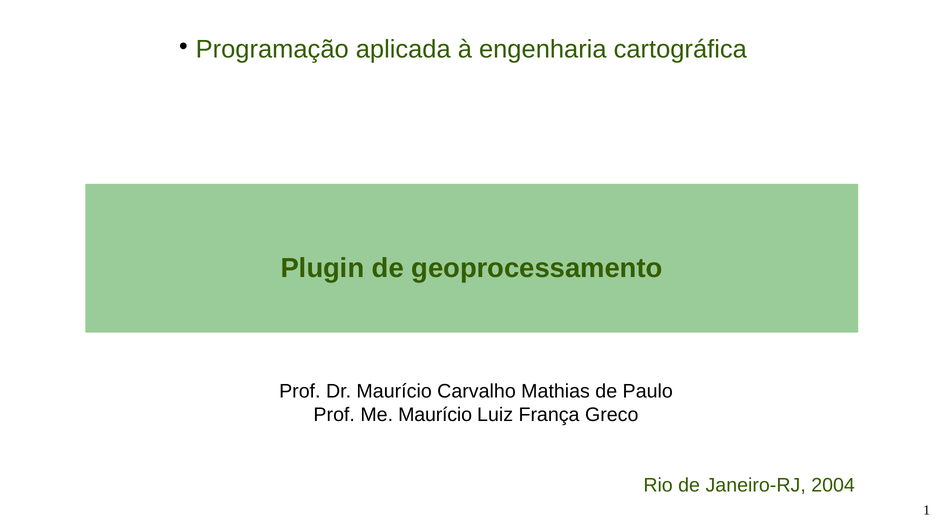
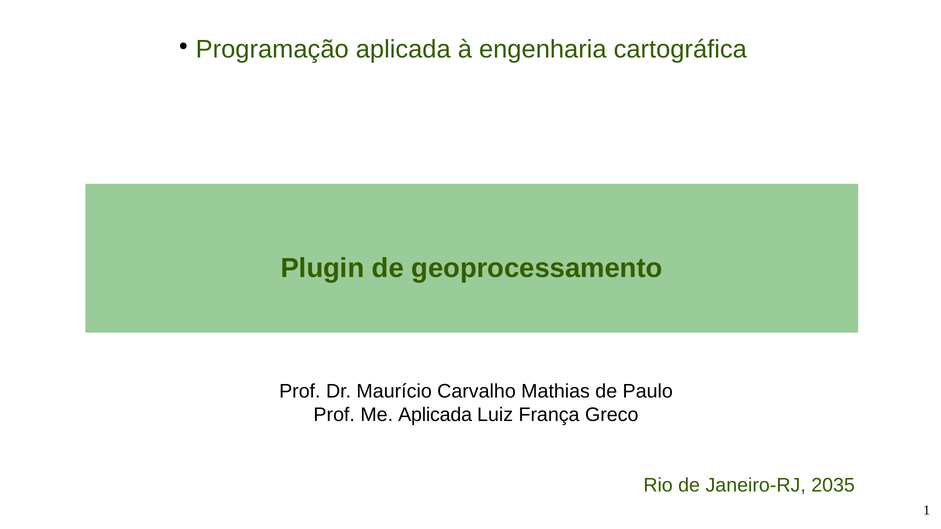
Me Maurício: Maurício -> Aplicada (435, 415)
2004: 2004 -> 2035 (833, 485)
